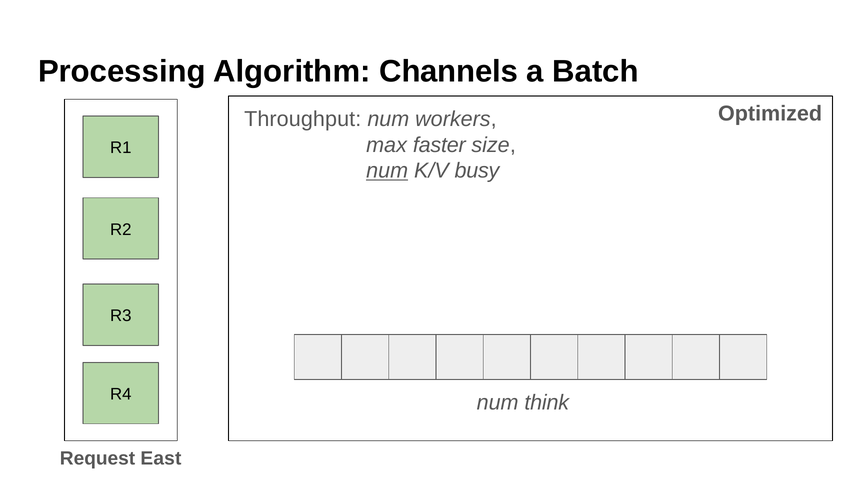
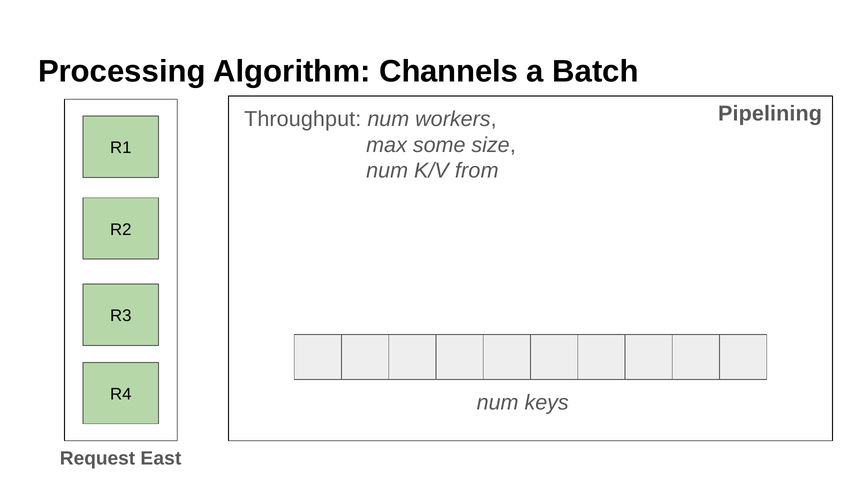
Optimized: Optimized -> Pipelining (770, 114)
faster: faster -> some (439, 145)
num underline: present -> none (387, 171)
busy: busy -> from (477, 171)
think: think -> keys (547, 403)
